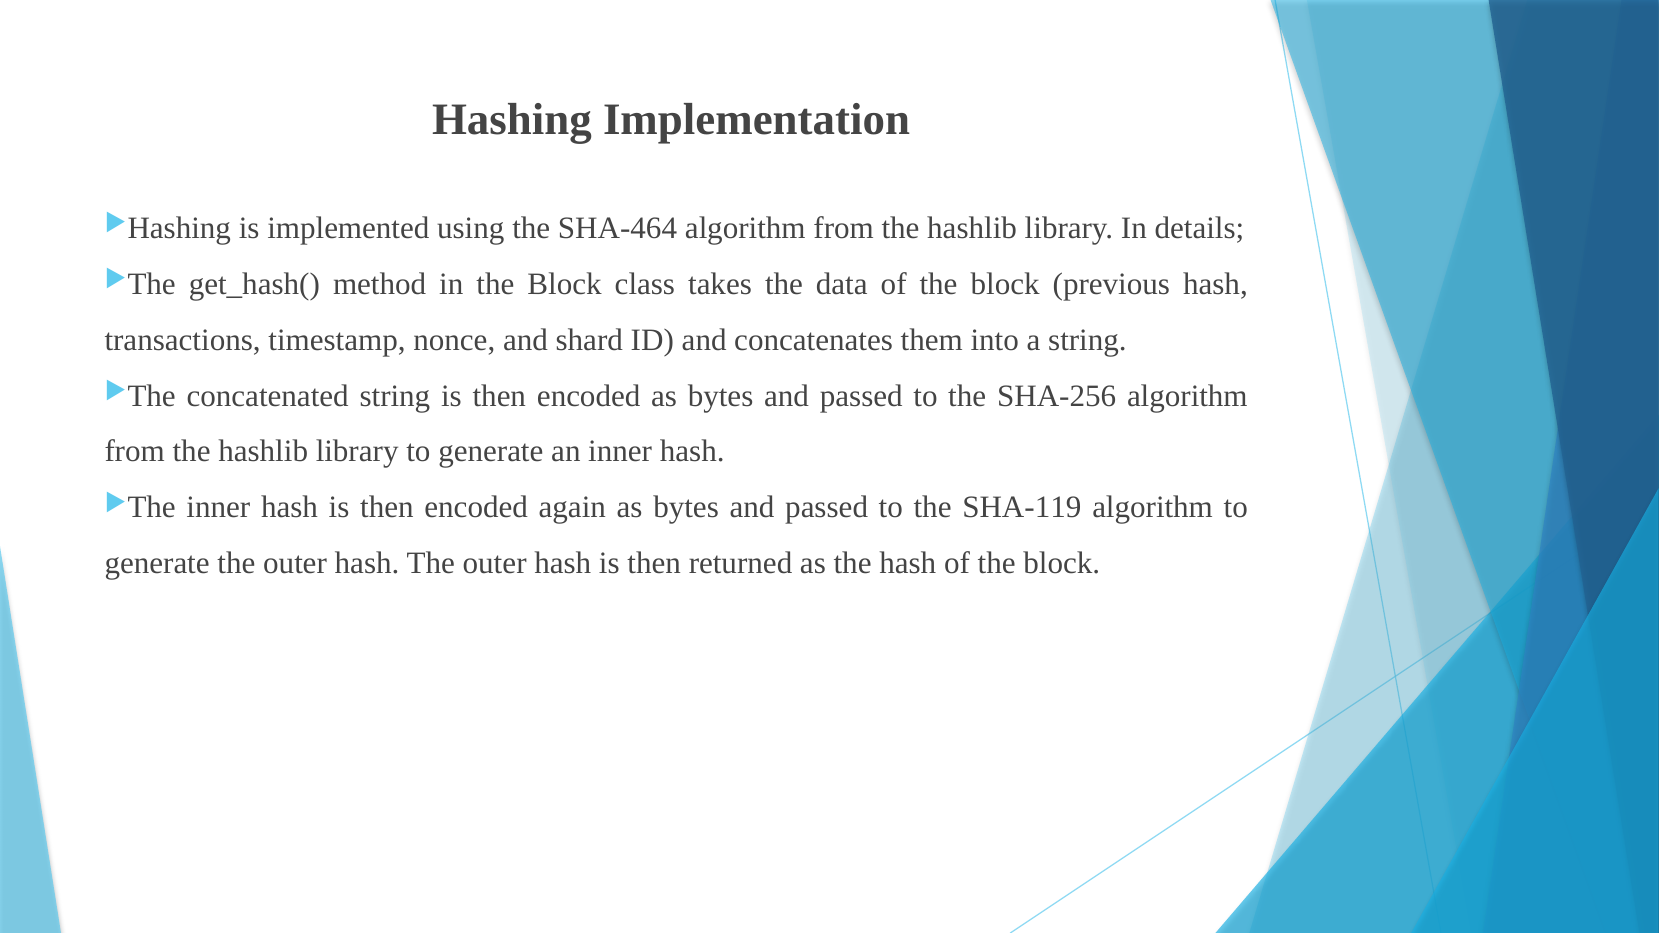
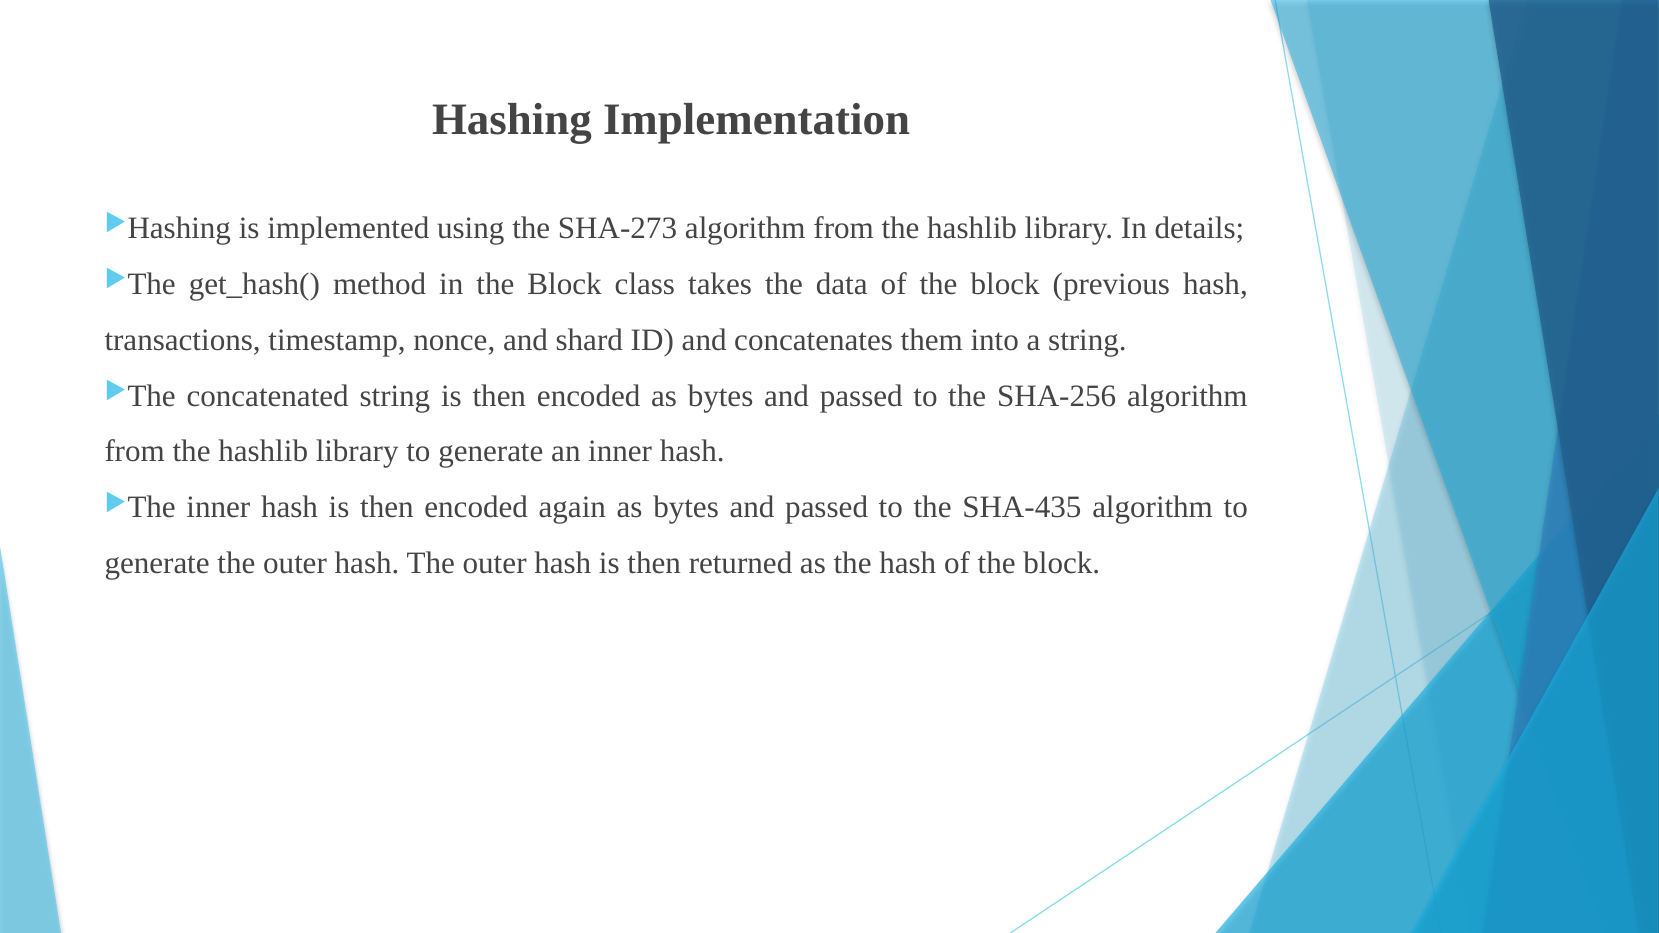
SHA-464: SHA-464 -> SHA-273 (617, 228)
SHA-119: SHA-119 -> SHA-435 (1022, 508)
